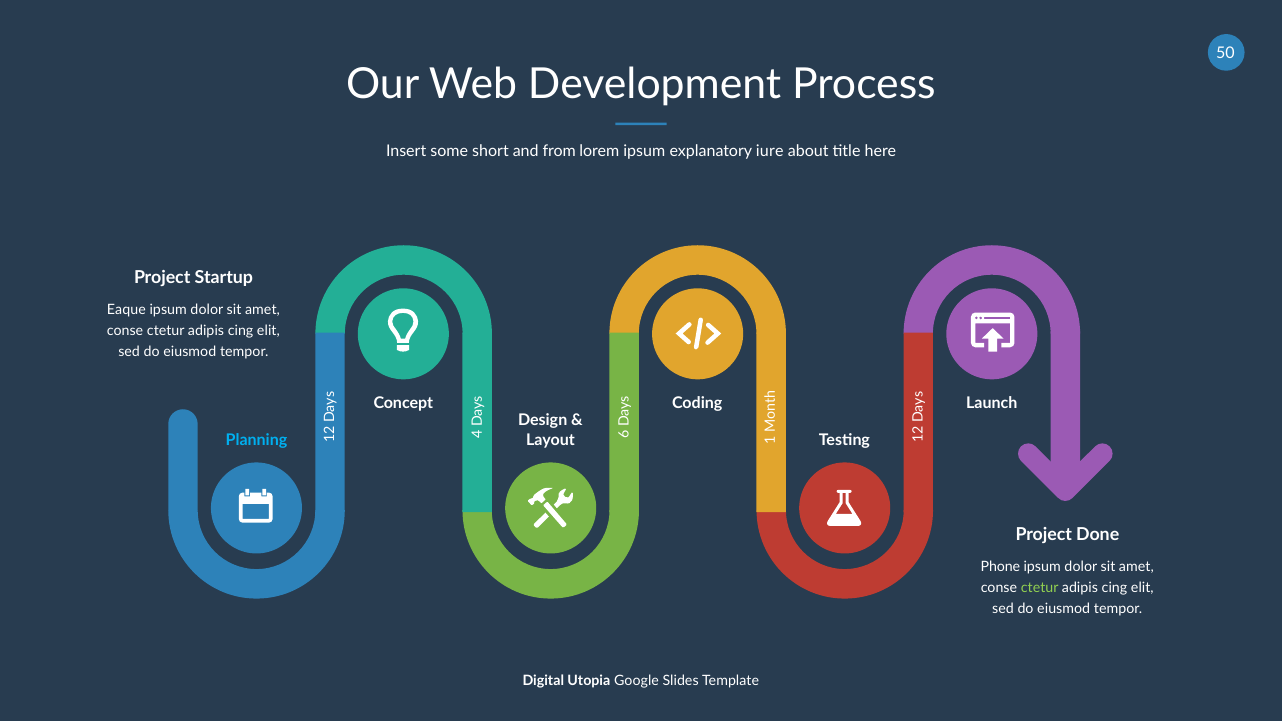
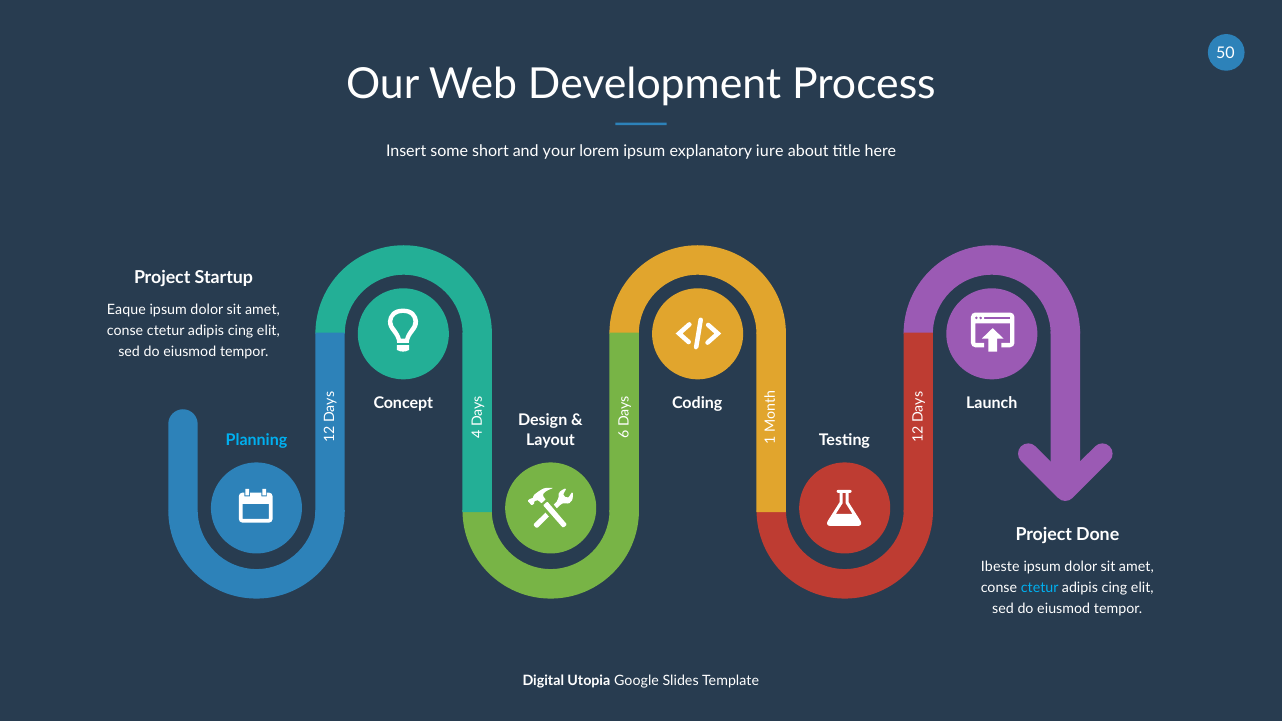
from: from -> your (559, 152)
Phone: Phone -> Ibeste (1000, 567)
ctetur colour: light green -> light blue (1040, 588)
